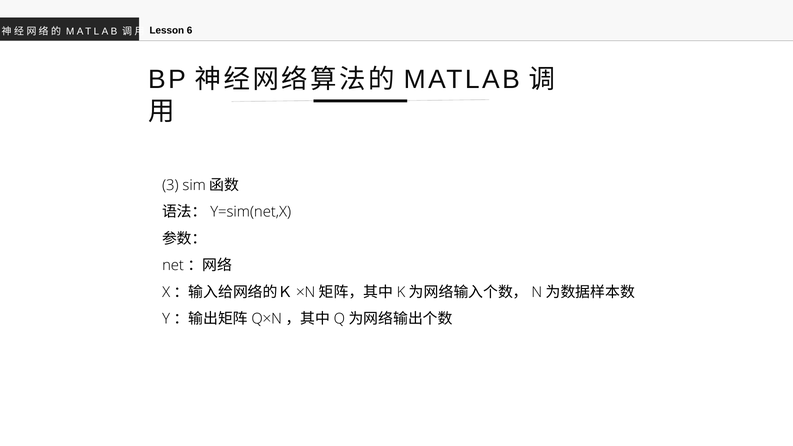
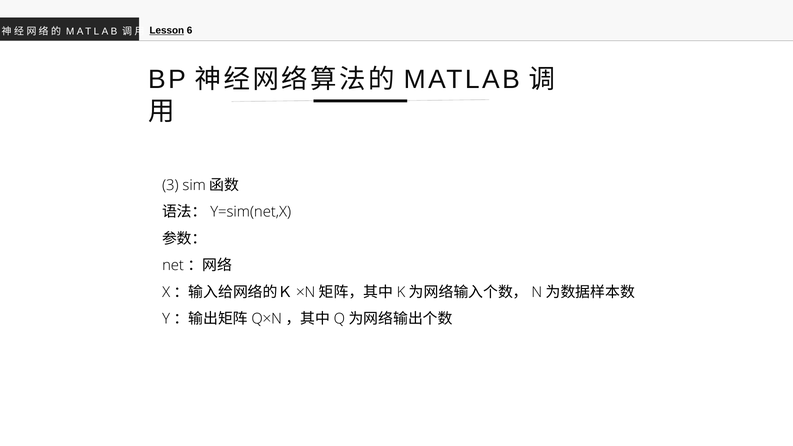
Lesson underline: none -> present (167, 31)
